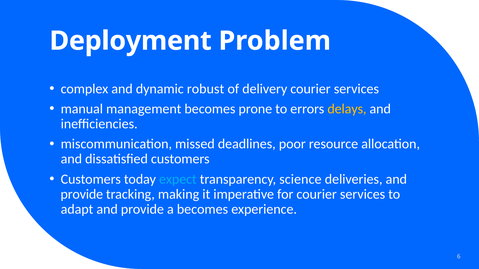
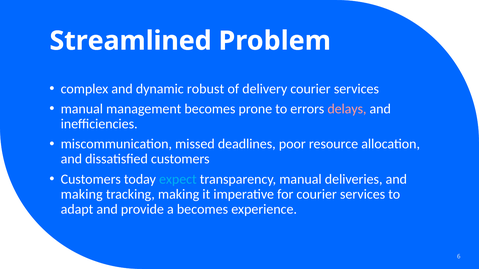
Deployment: Deployment -> Streamlined (131, 41)
delays colour: yellow -> pink (347, 109)
transparency science: science -> manual (300, 179)
provide: provide -> making (82, 194)
